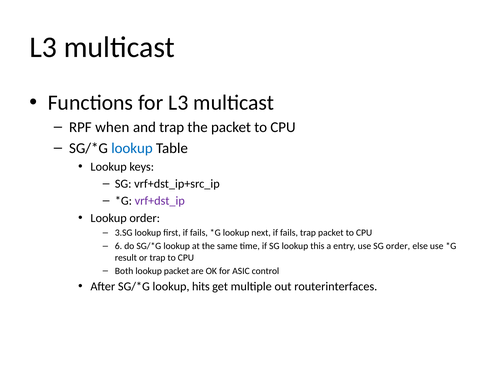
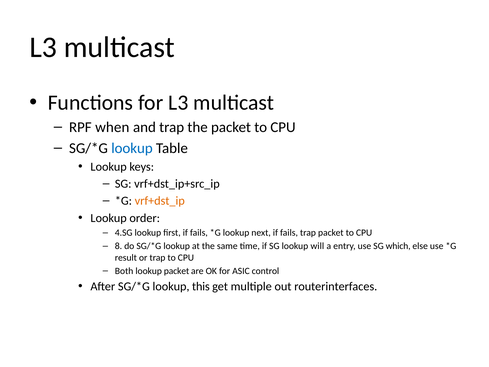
vrf+dst_ip colour: purple -> orange (160, 201)
3.SG: 3.SG -> 4.SG (124, 233)
6: 6 -> 8 (119, 246)
this: this -> will (317, 246)
SG order: order -> which (398, 246)
hits: hits -> this (201, 286)
